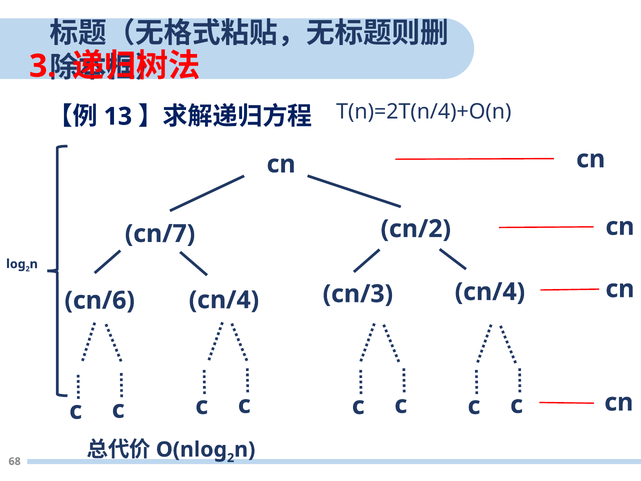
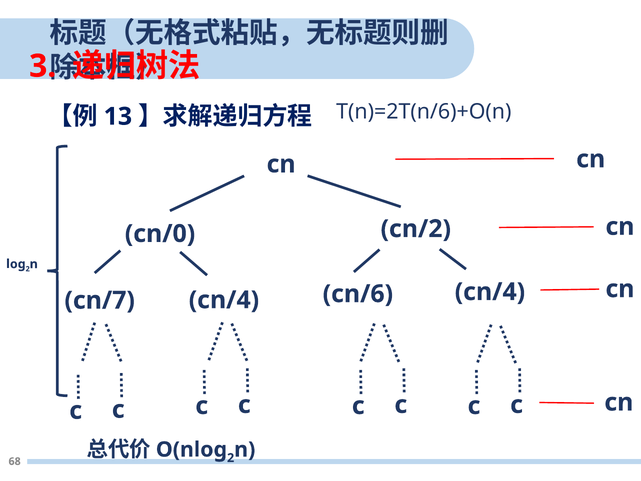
T(n)=2T(n/4)+O(n: T(n)=2T(n/4)+O(n -> T(n)=2T(n/6)+O(n (424, 112)
cn/7: cn/7 -> cn/0 (160, 234)
cn/6: cn/6 -> cn/7 (100, 300)
cn/3: cn/3 -> cn/6 (358, 294)
